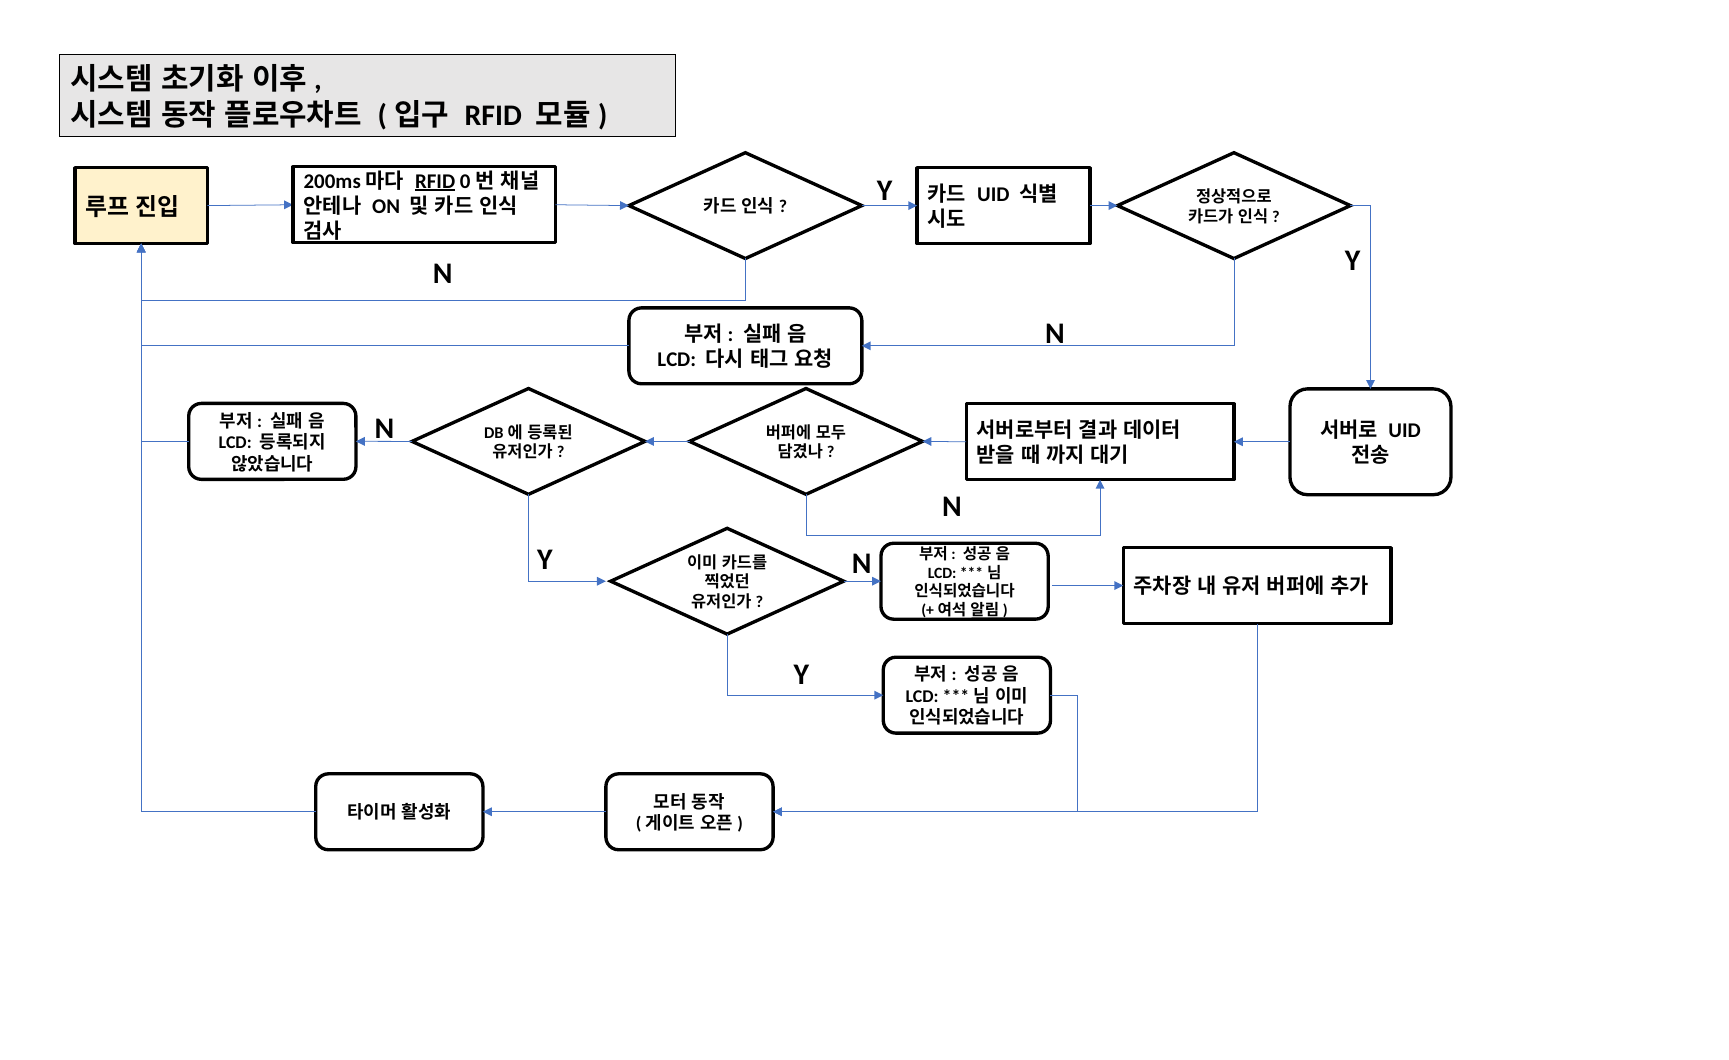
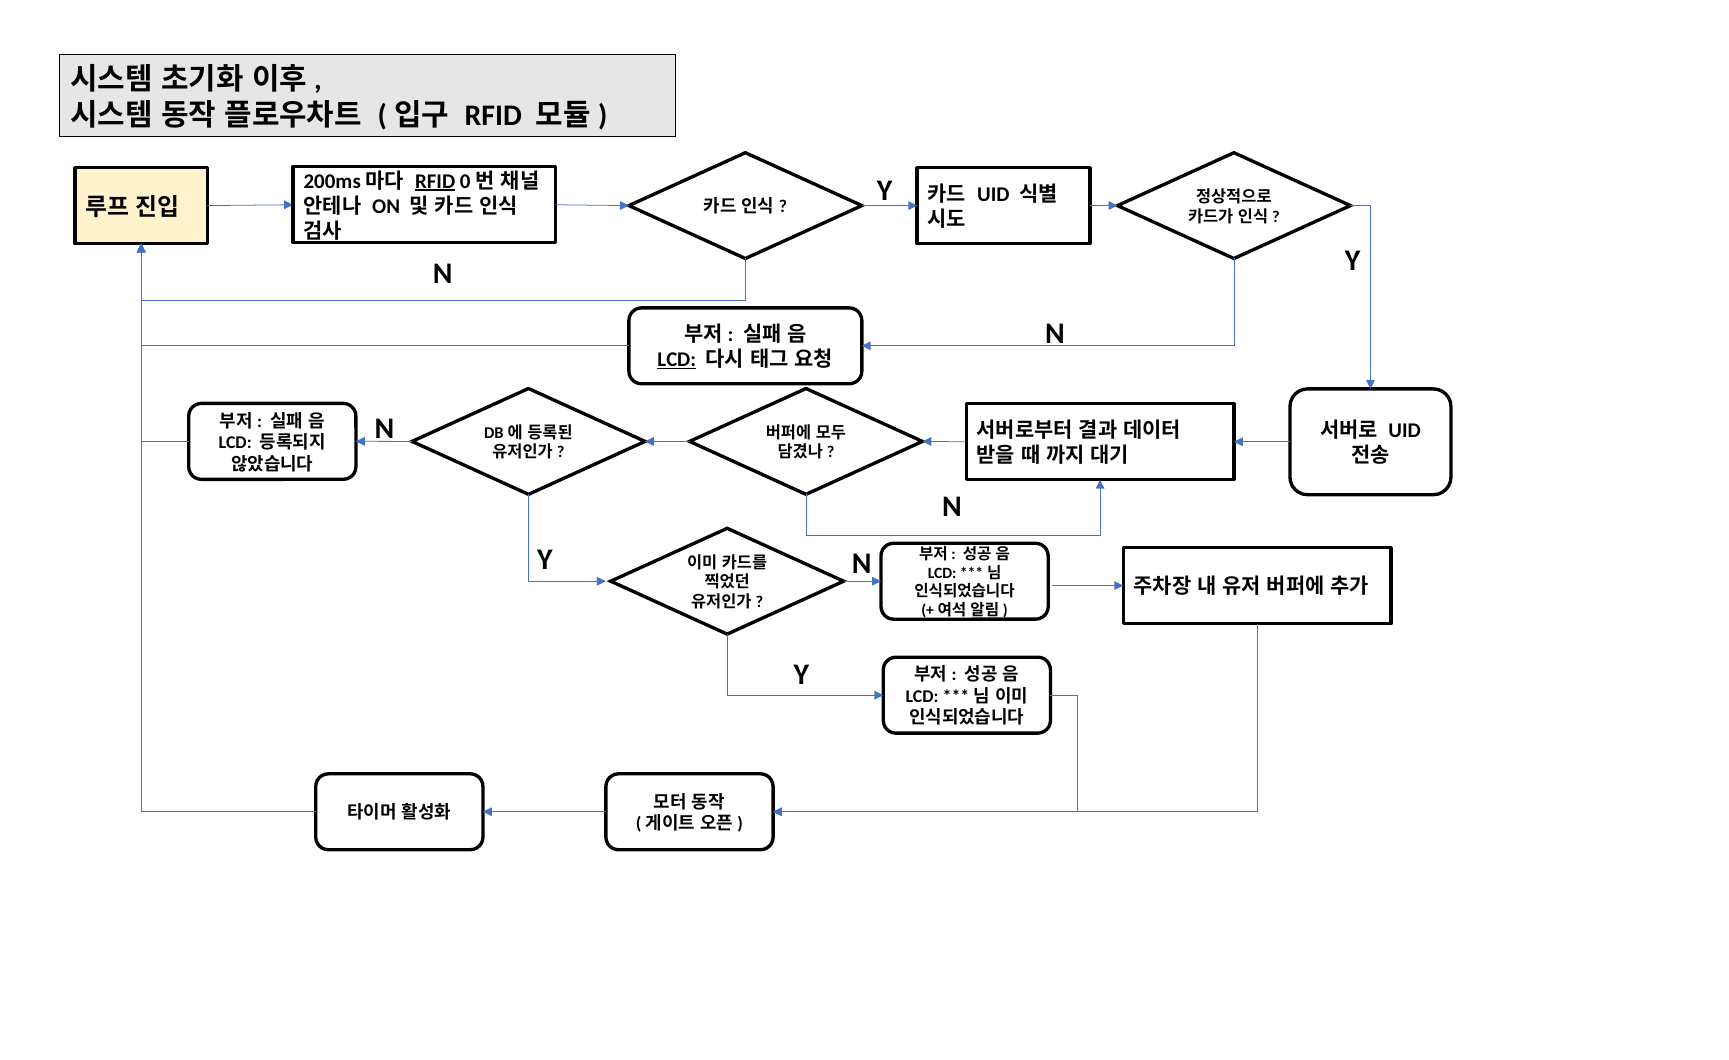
LCD underline: none -> present (677, 360)
